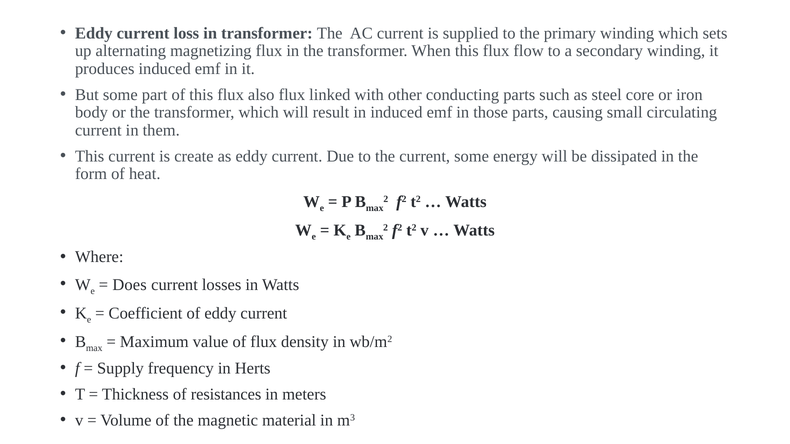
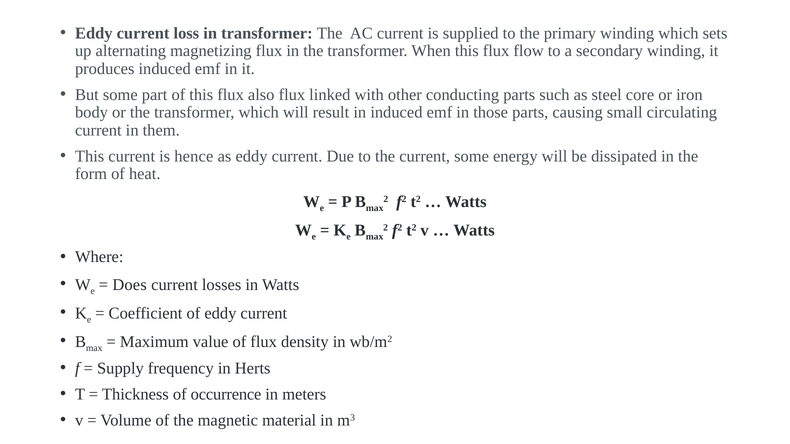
create: create -> hence (194, 156)
resistances: resistances -> occurrence (226, 394)
